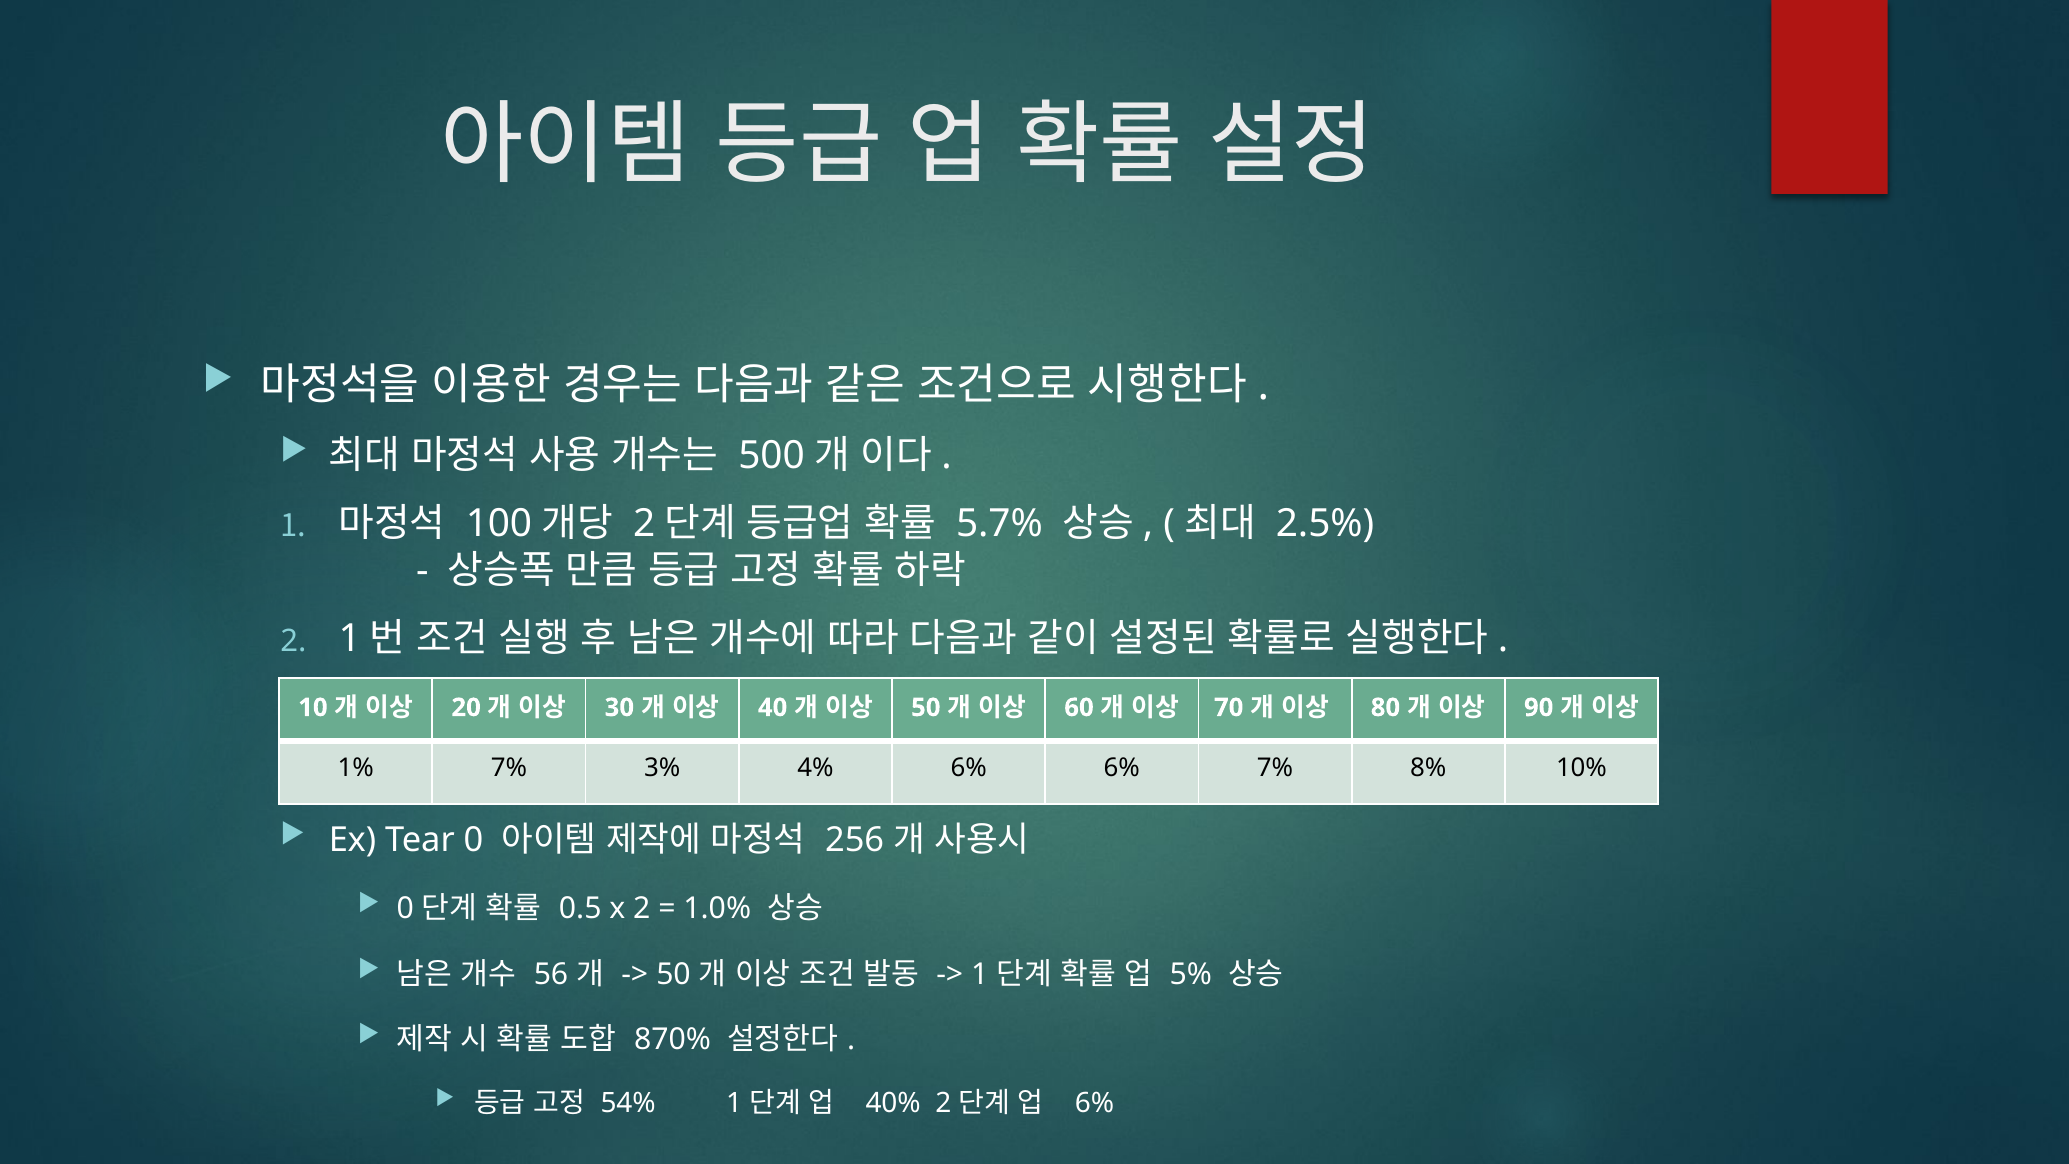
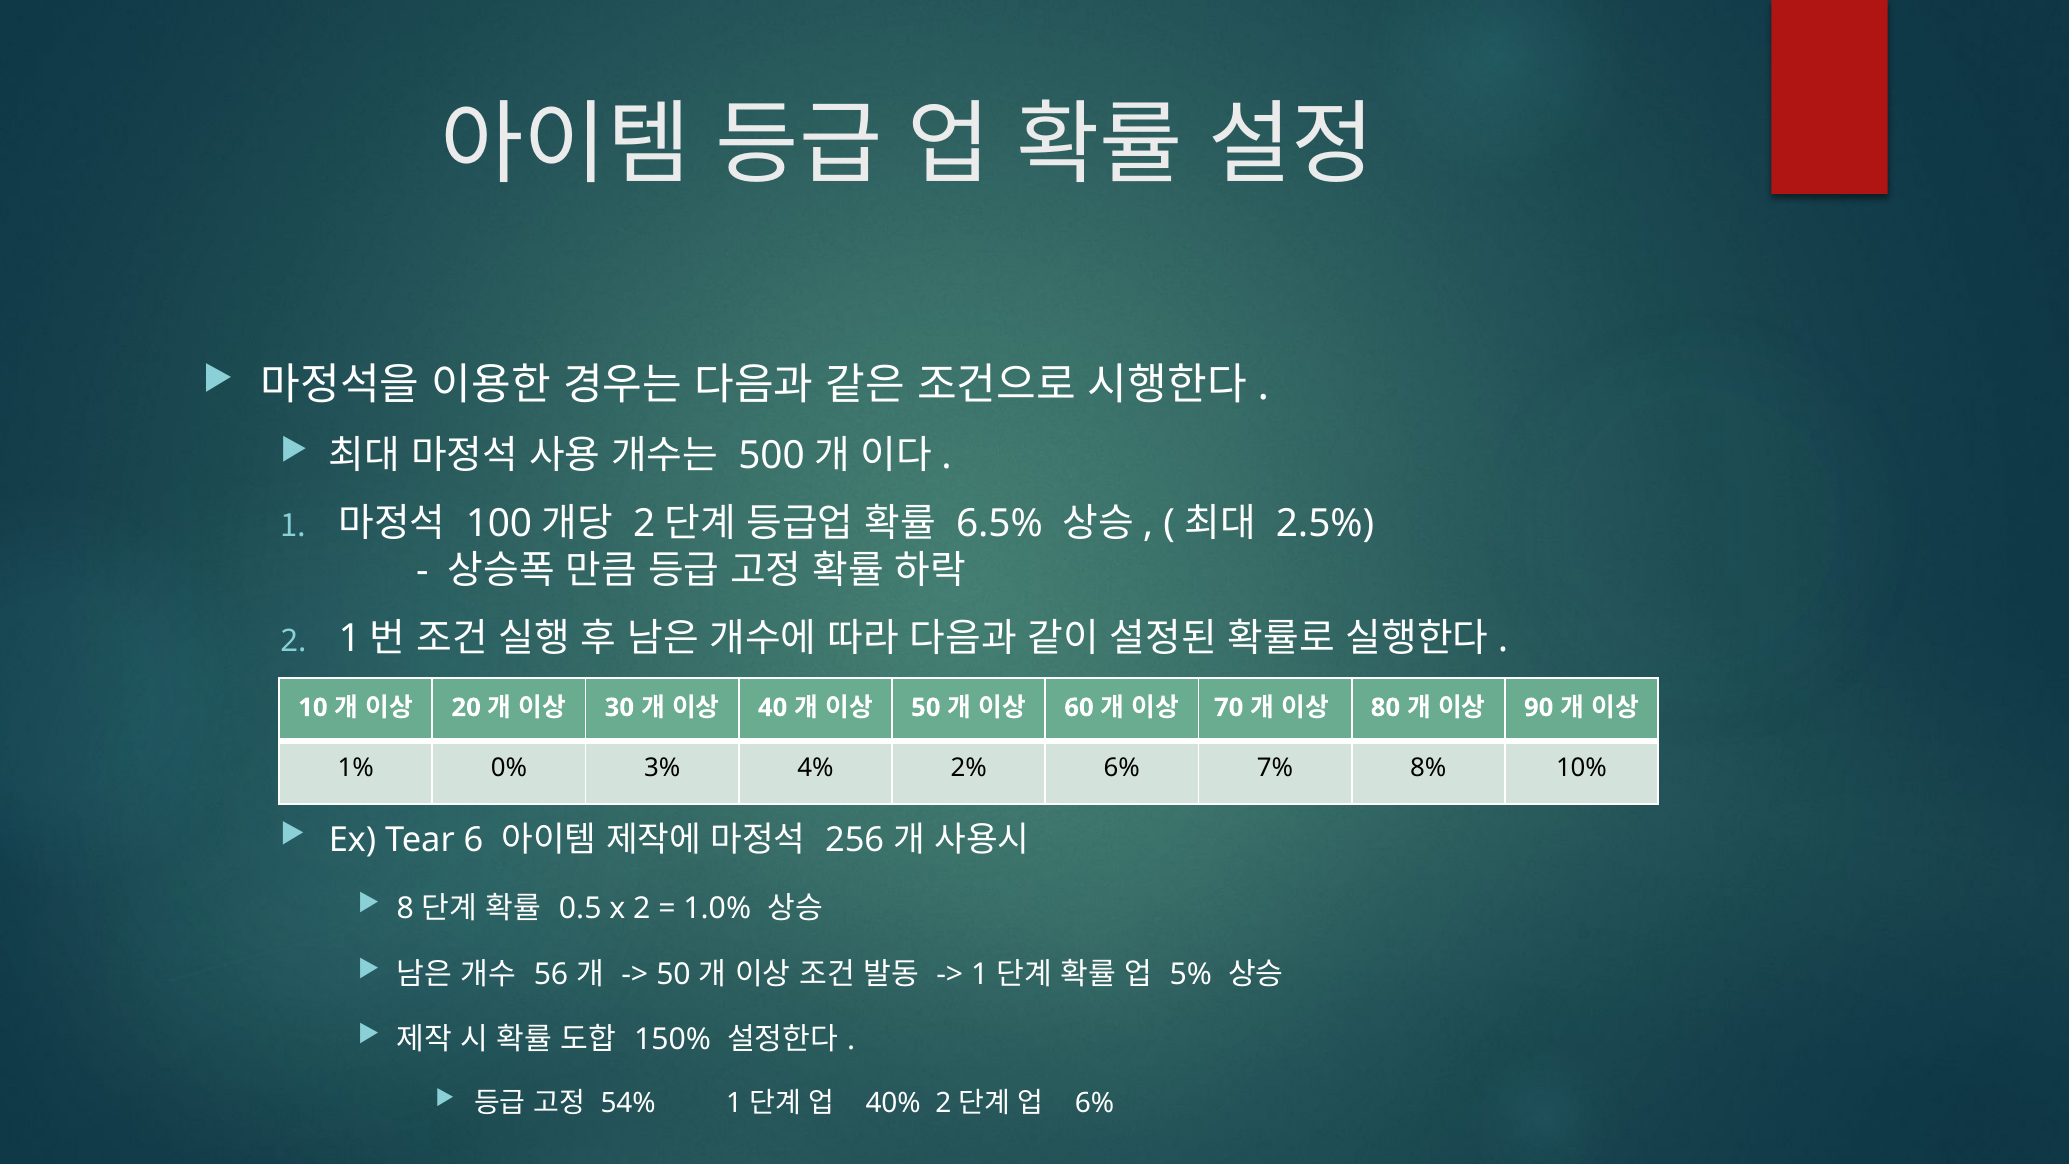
5.7%: 5.7% -> 6.5% (999, 524)
1% 7%: 7% -> 0% (509, 768)
4% 6%: 6% -> 2% (969, 768)
Tear 0: 0 -> 6 (473, 840)
0: 0 -> 8 (405, 909)
870%: 870% -> 150% (672, 1040)
